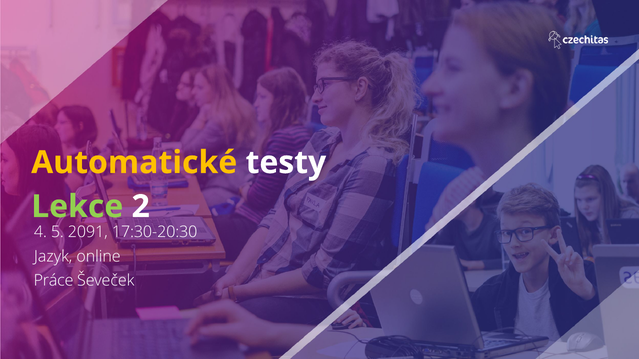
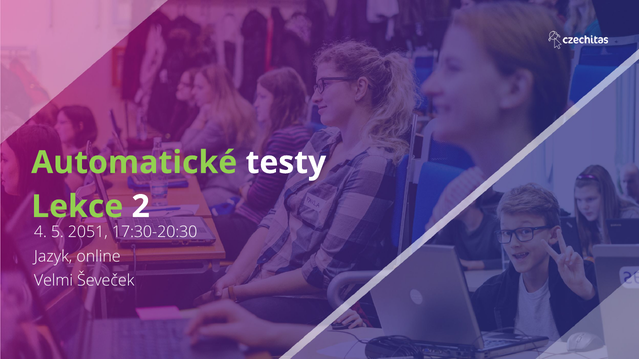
Automatické colour: yellow -> light green (134, 163)
2091: 2091 -> 2051 (88, 232)
Práce: Práce -> Velmi (54, 281)
